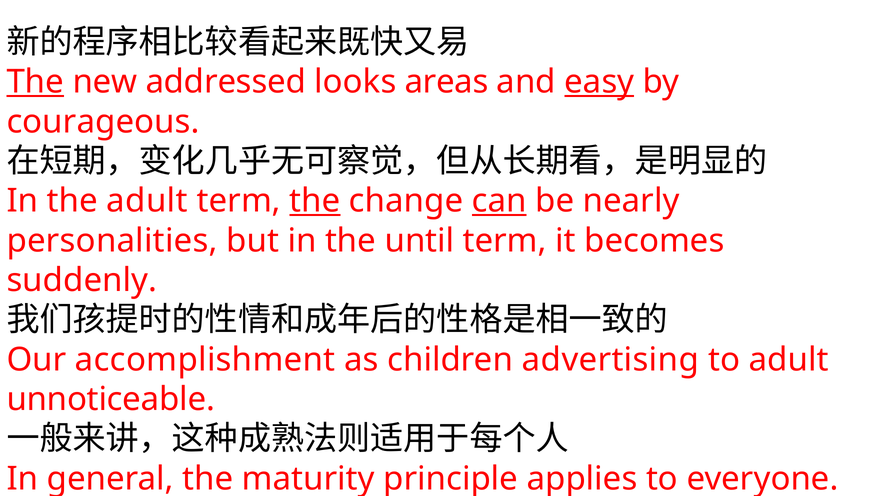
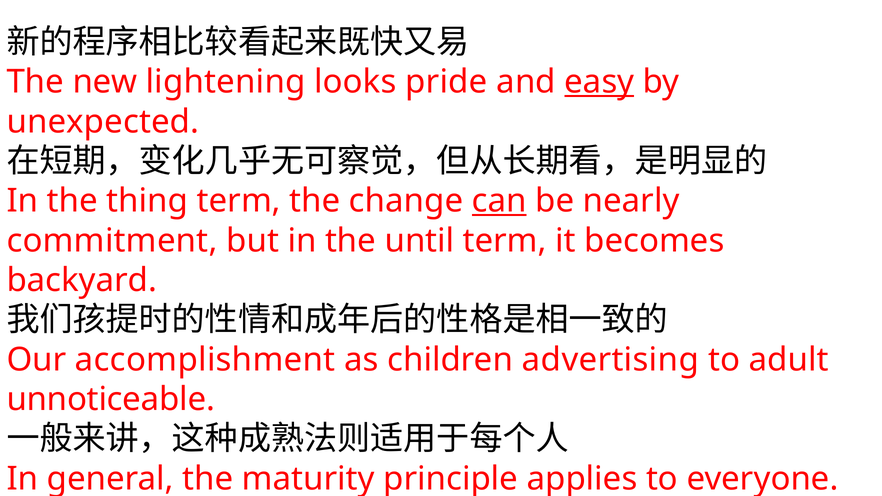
The underline: present -> none (35, 82)
addressed: addressed -> lightening (226, 82)
areas: areas -> pride (446, 82)
courageous: courageous -> unexpected (103, 122)
the adult: adult -> thing (147, 201)
the underline: present -> none (315, 201)
personalities: personalities -> commitment (112, 241)
suddenly: suddenly -> backyard (82, 280)
